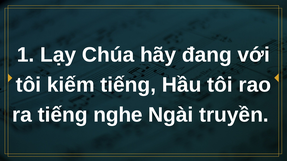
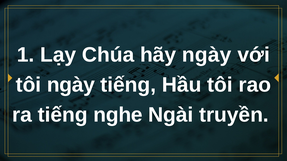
hãy đang: đang -> ngày (207, 55)
tôi kiếm: kiếm -> ngày (71, 85)
